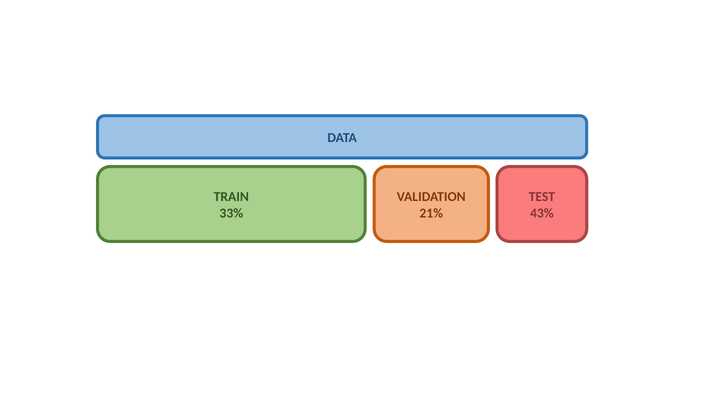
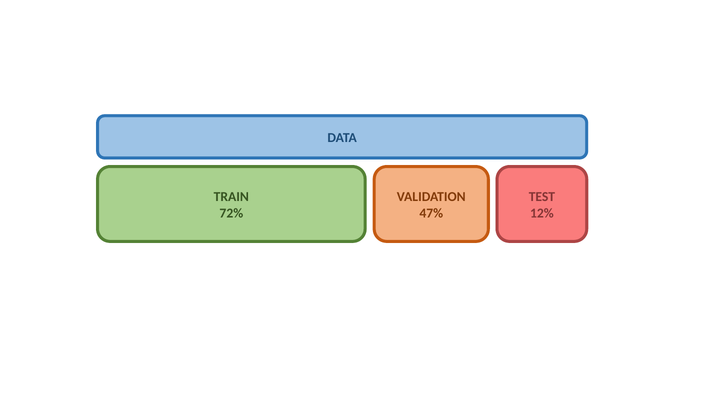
33%: 33% -> 72% (231, 213)
21%: 21% -> 47% (431, 213)
43%: 43% -> 12% (542, 213)
